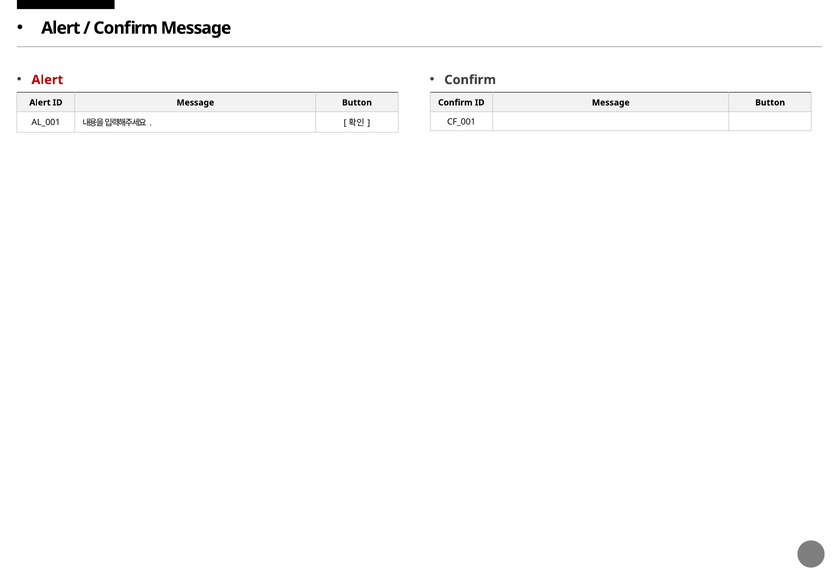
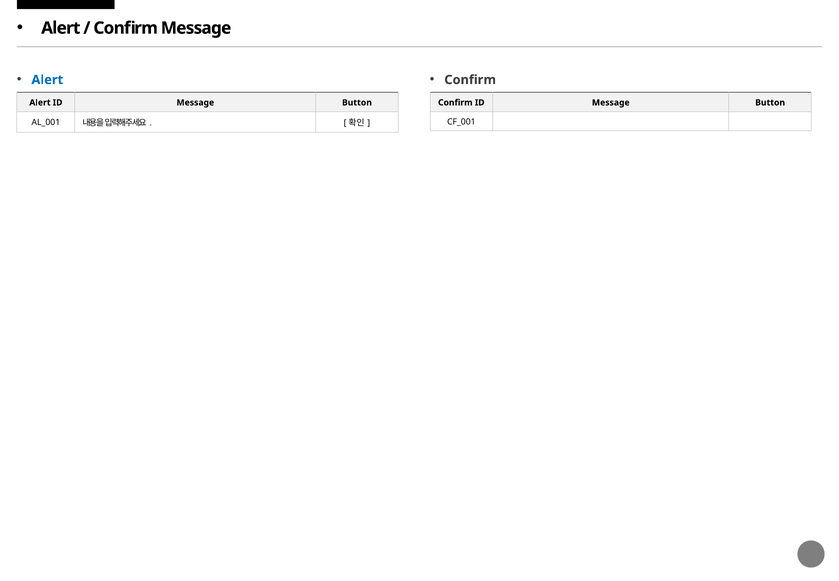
Alert colour: red -> blue (47, 80)
